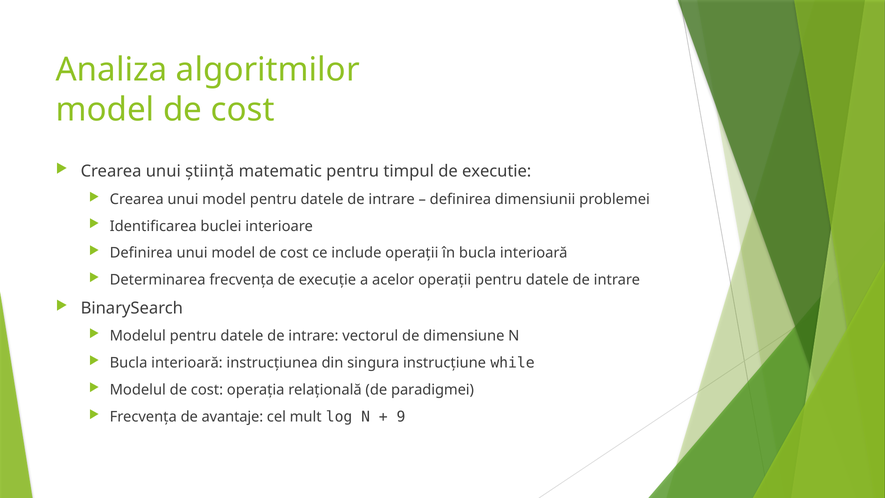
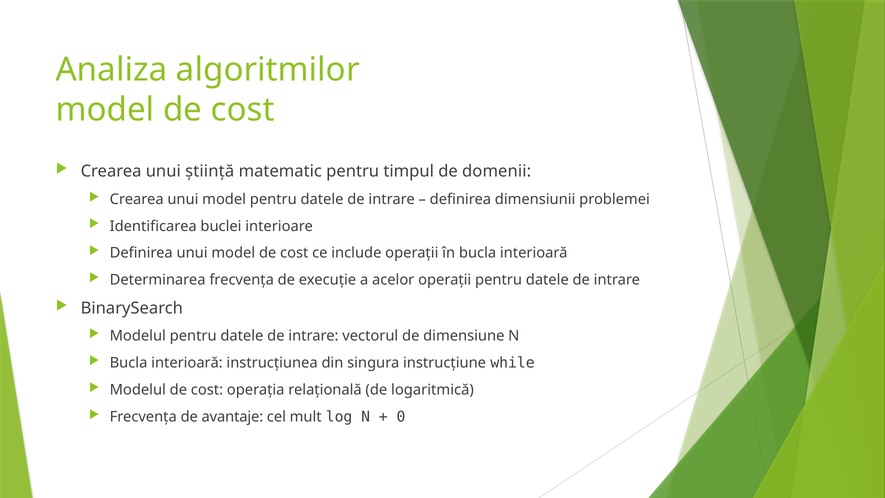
executie: executie -> domenii (497, 171)
paradigmei: paradigmei -> logaritmică (432, 390)
9: 9 -> 0 (401, 417)
